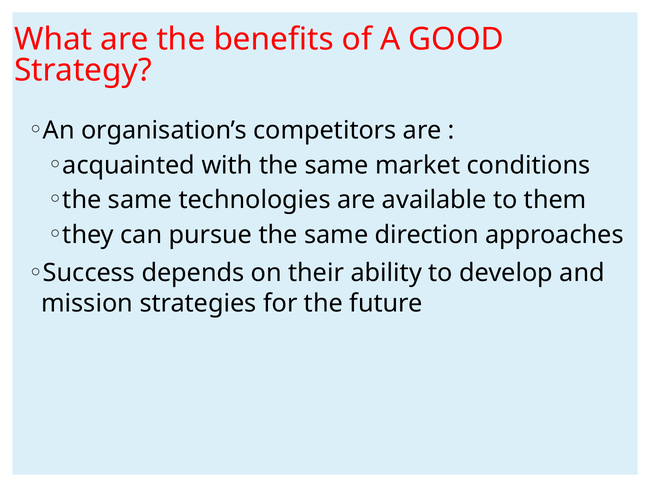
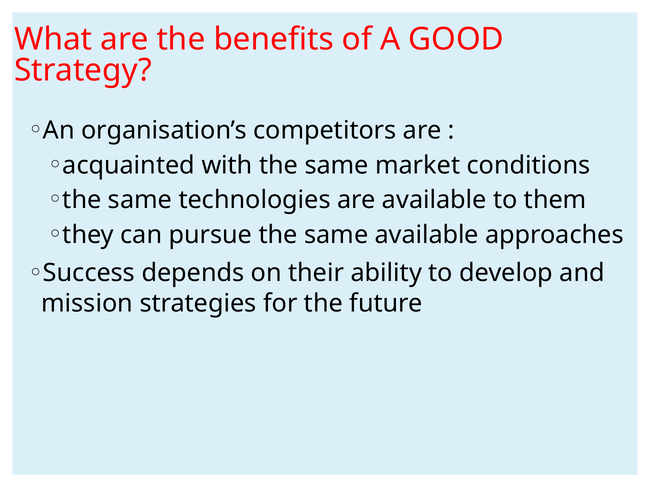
same direction: direction -> available (427, 235)
